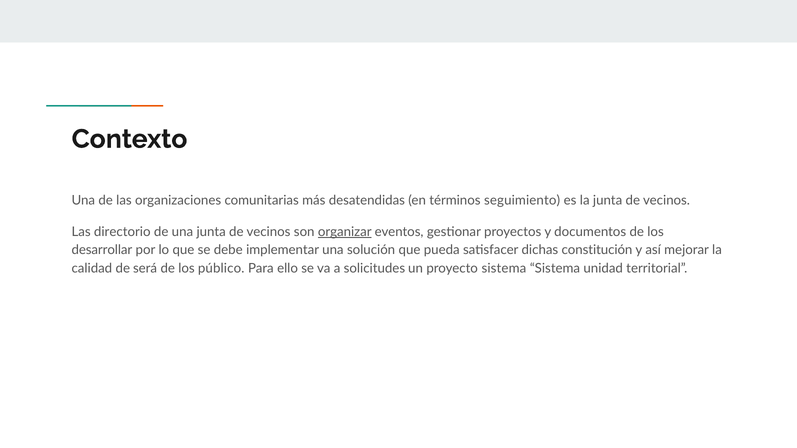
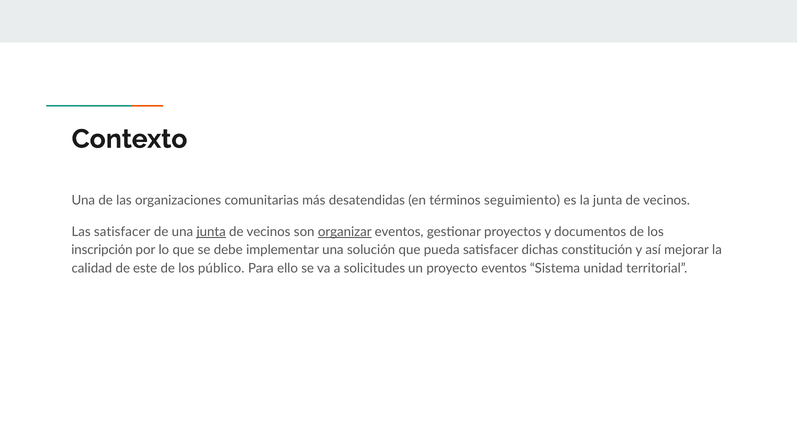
Las directorio: directorio -> satisfacer (122, 232)
junta underline: none -> present (211, 232)
desarrollar: desarrollar -> inscripción (102, 250)
será: será -> este (145, 269)
proyecto sistema: sistema -> eventos (504, 269)
